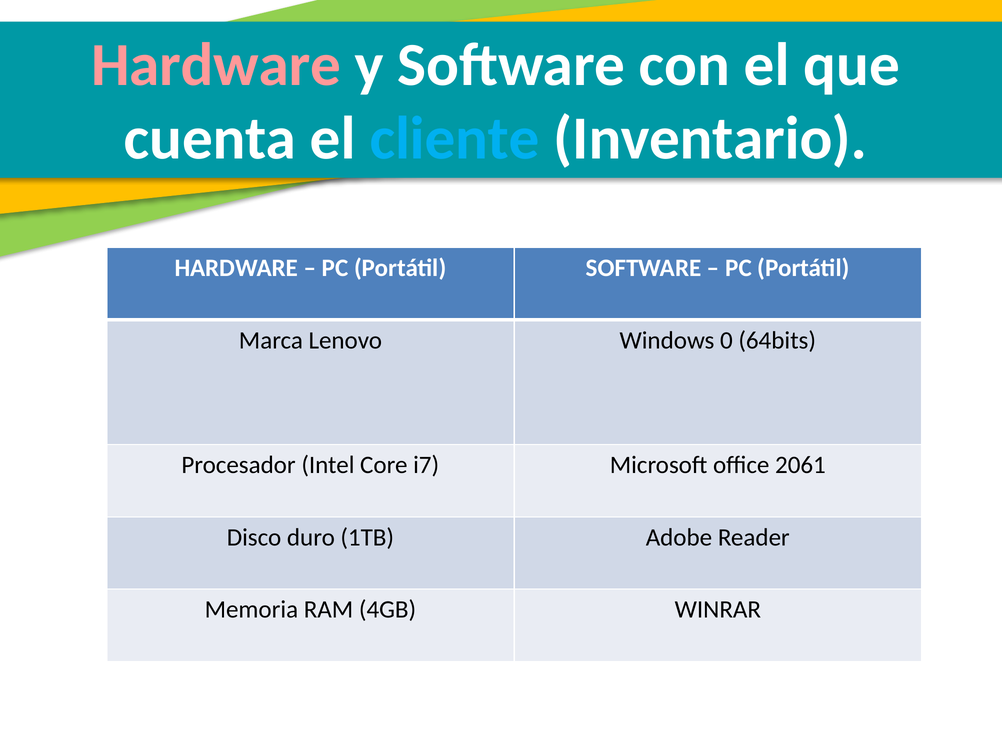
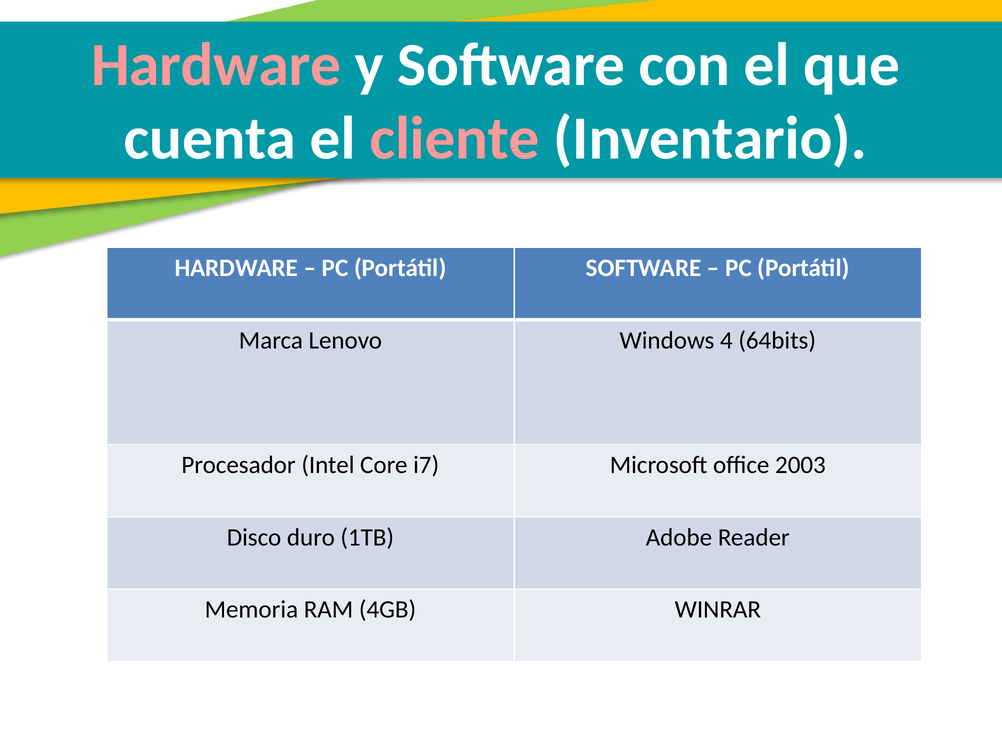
cliente colour: light blue -> pink (455, 139)
0: 0 -> 4 (726, 341)
2061: 2061 -> 2003 (800, 466)
